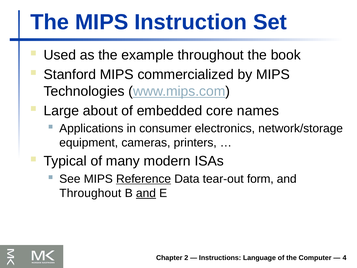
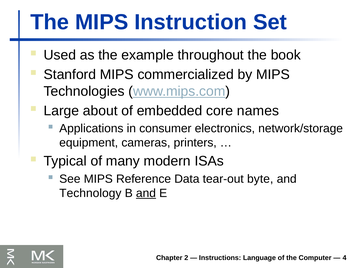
Reference underline: present -> none (144, 179)
form: form -> byte (260, 179)
Throughout: Throughout -> Technology (90, 193)
